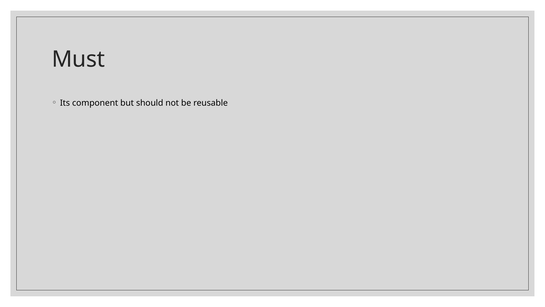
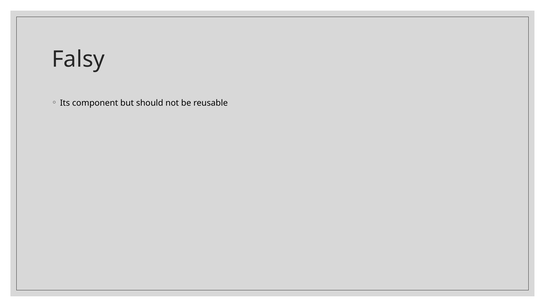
Must: Must -> Falsy (78, 59)
